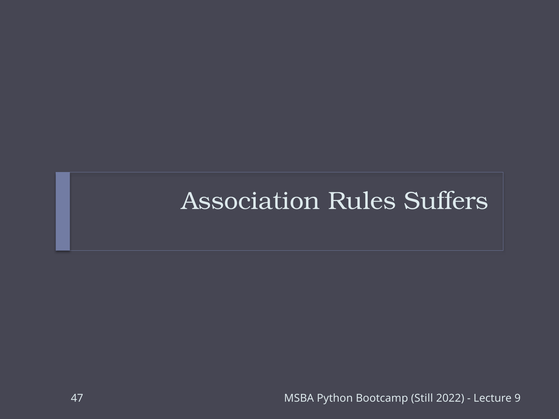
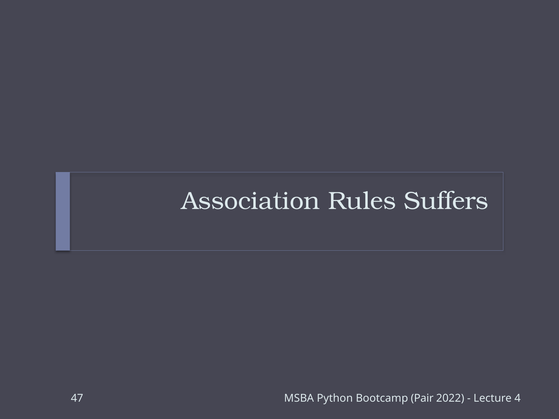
Still: Still -> Pair (422, 399)
9: 9 -> 4 (518, 399)
